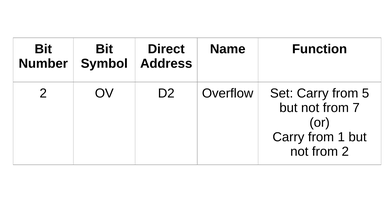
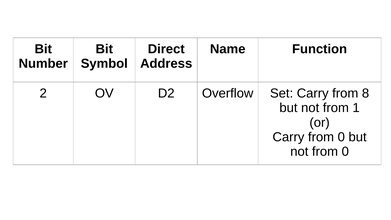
5: 5 -> 8 (366, 93)
7: 7 -> 1 (356, 108)
Carry from 1: 1 -> 0 (341, 137)
not from 2: 2 -> 0 (345, 151)
